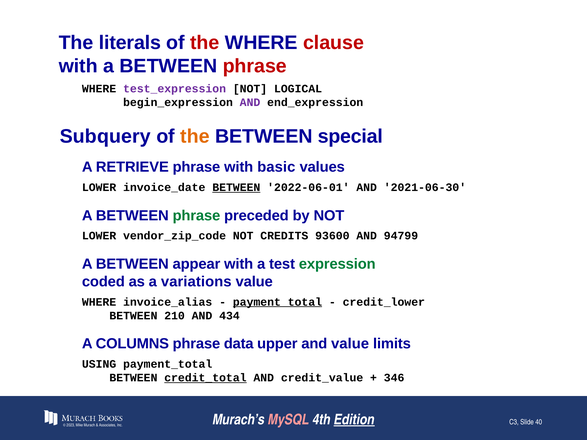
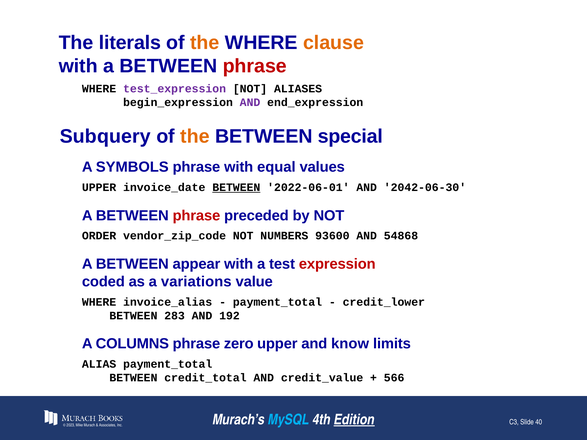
the colour: red -> orange (205, 43)
clause colour: red -> orange (334, 43)
LOGICAL: LOGICAL -> ALIASES (298, 89)
RETRIEVE: RETRIEVE -> SYMBOLS (132, 167)
basic: basic -> equal (276, 167)
LOWER: LOWER -> UPPER (99, 188)
2021-06-30: 2021-06-30 -> 2042-06-30 (425, 188)
phrase colour: green -> red (196, 216)
LOWER: LOWER -> ORDER (99, 236)
CREDITS: CREDITS -> NUMBERS (284, 236)
94799: 94799 -> 54868 (401, 236)
expression colour: green -> red (337, 264)
payment_total underline: present -> none (277, 302)
210: 210 -> 283 (175, 316)
434: 434 -> 192 (229, 316)
data: data -> zero (239, 344)
and value: value -> know (350, 344)
USING: USING -> ALIAS (99, 364)
credit_total underline: present -> none (205, 378)
346: 346 -> 566 (394, 378)
MySQL colour: pink -> light blue (288, 420)
